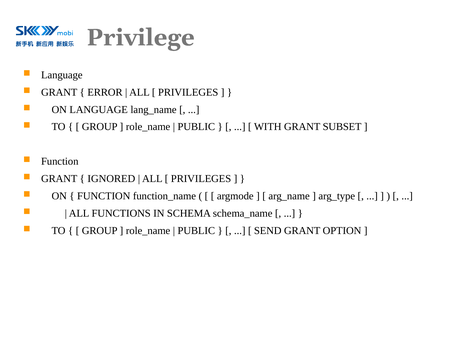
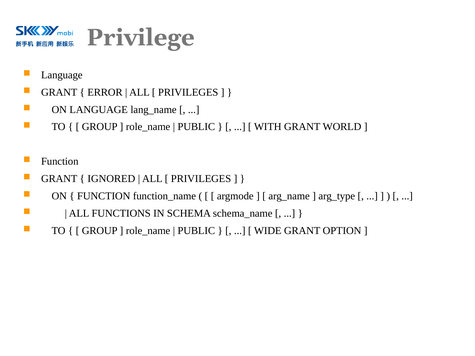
SUBSET: SUBSET -> WORLD (342, 127)
SEND: SEND -> WIDE (268, 231)
